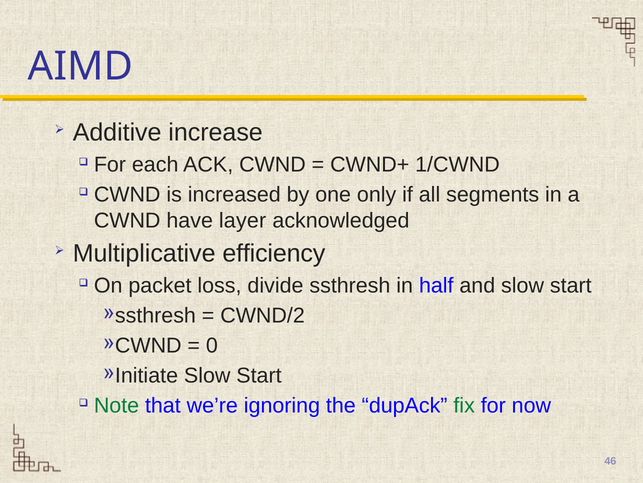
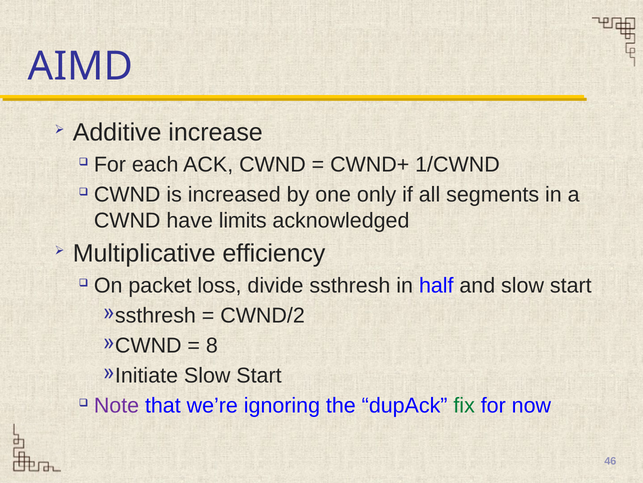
layer: layer -> limits (243, 220)
0: 0 -> 8 (212, 345)
Note colour: green -> purple (117, 405)
